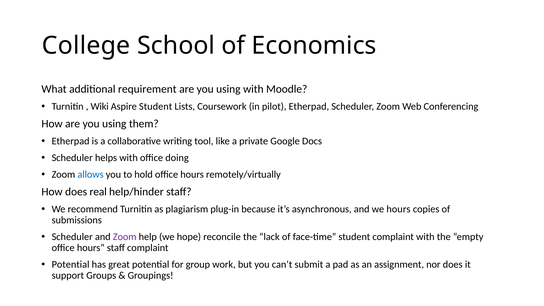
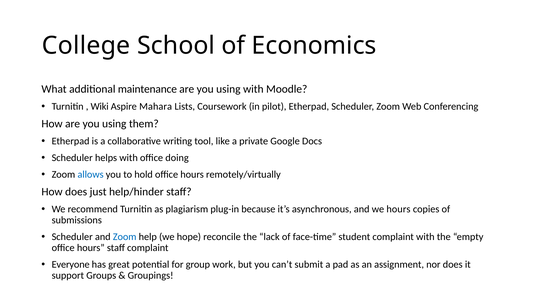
requirement: requirement -> maintenance (147, 89)
Aspire Student: Student -> Mahara (156, 106)
real: real -> just (98, 192)
Zoom colour: purple -> blue (125, 237)
Potential: Potential -> Everyone (71, 265)
